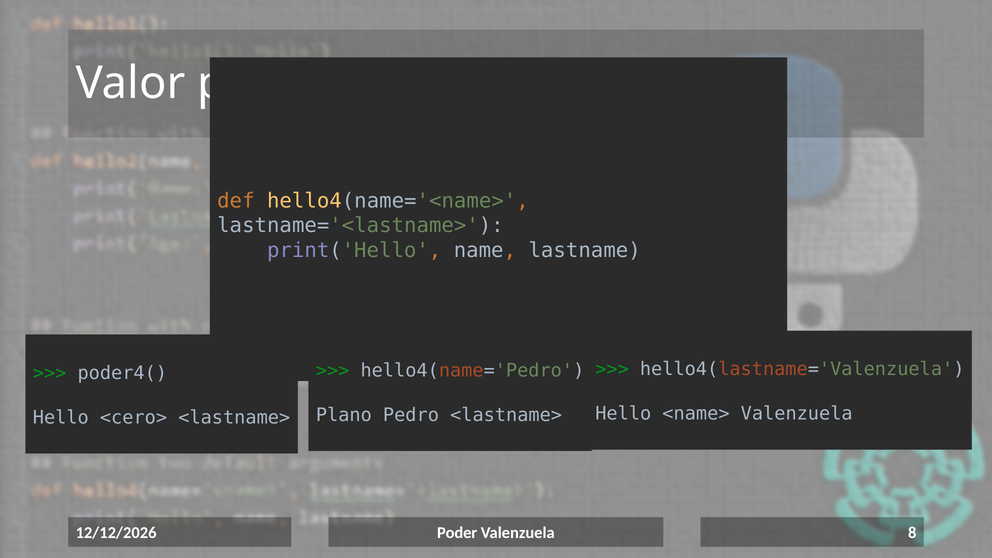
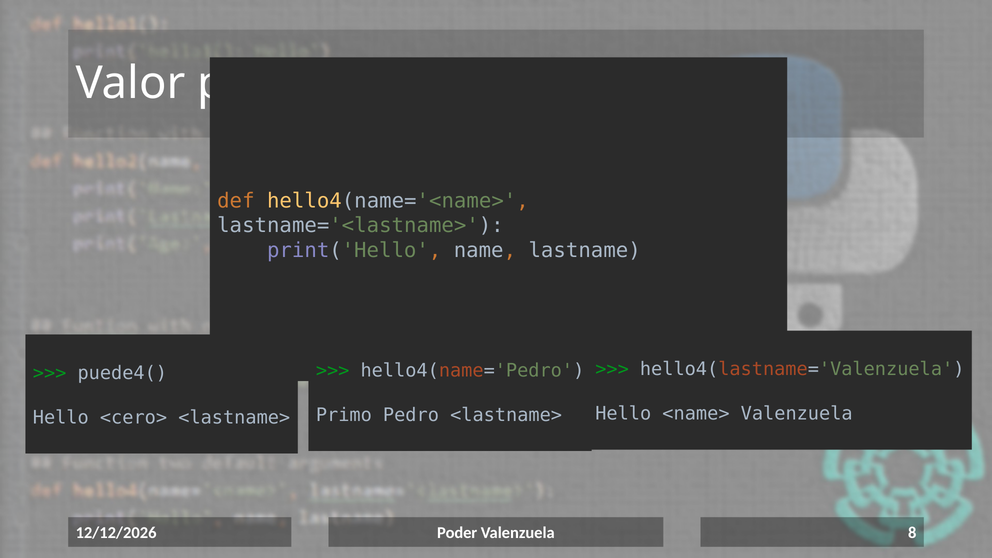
poder4(: poder4( -> puede4( (122, 373)
Plano: Plano -> Primo (344, 415)
